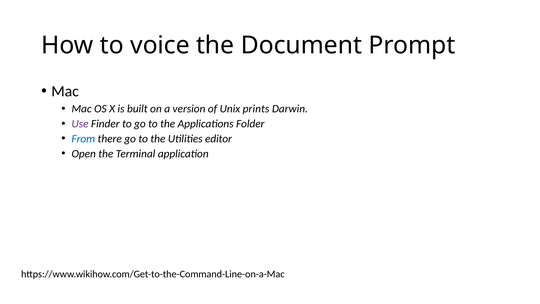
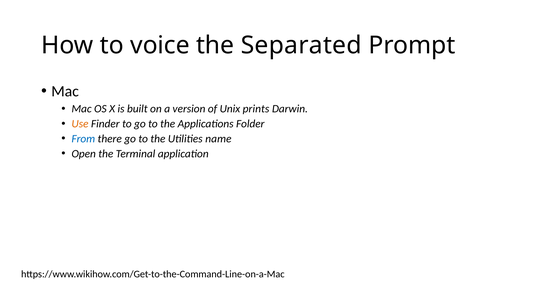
Document: Document -> Separated (301, 45)
Use colour: purple -> orange (80, 124)
editor: editor -> name (218, 139)
